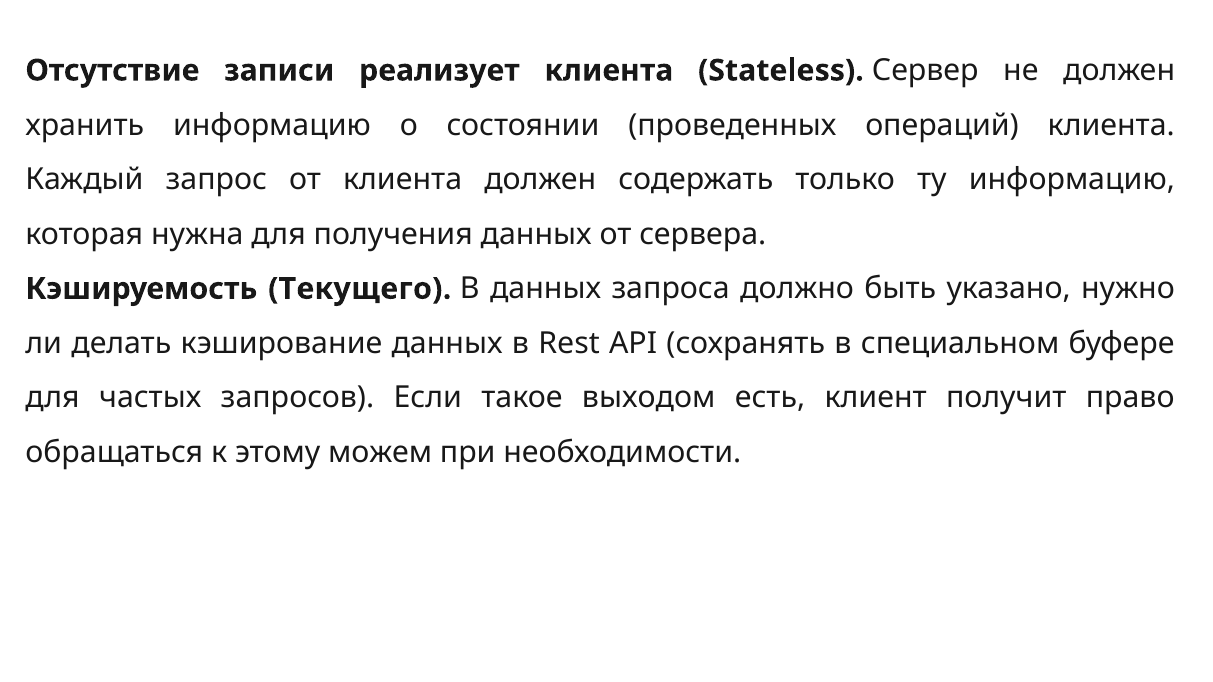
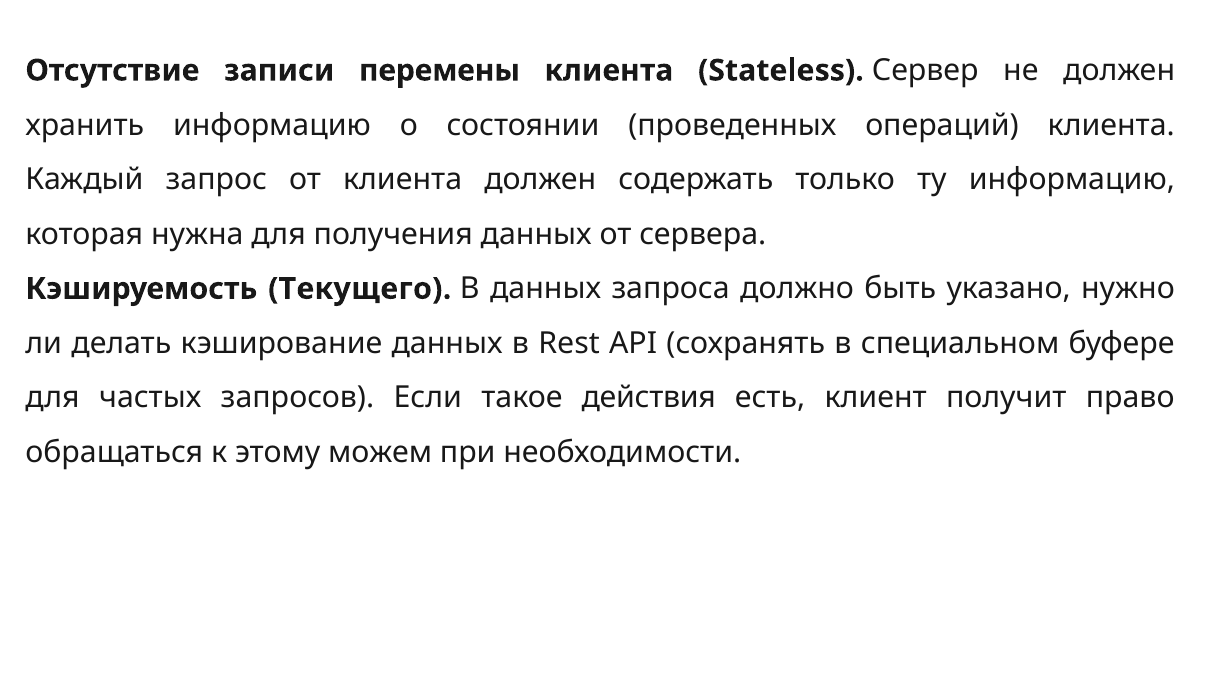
реализует: реализует -> перемены (439, 71)
выходом: выходом -> действия (649, 398)
